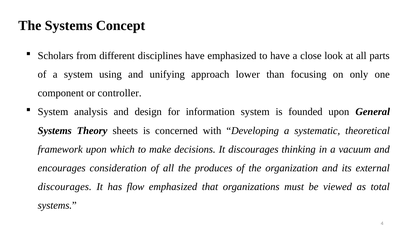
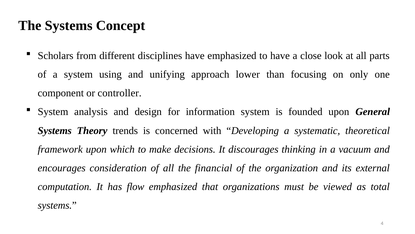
sheets: sheets -> trends (125, 130)
produces: produces -> financial (214, 168)
discourages: discourages -> computation (65, 186)
